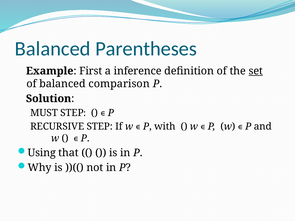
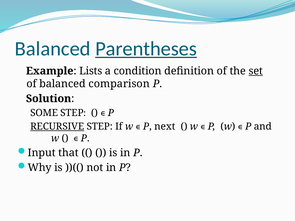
Parentheses underline: none -> present (146, 49)
First: First -> Lists (91, 71)
inference: inference -> condition (138, 71)
MUST: MUST -> SOME (44, 113)
RECURSIVE underline: none -> present (57, 127)
with: with -> next (165, 127)
Using: Using -> Input (42, 153)
